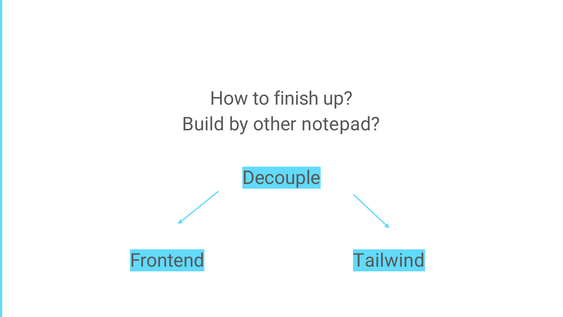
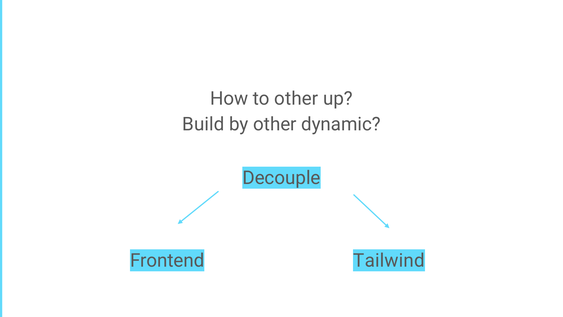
to finish: finish -> other (296, 98)
notepad: notepad -> dynamic (341, 124)
